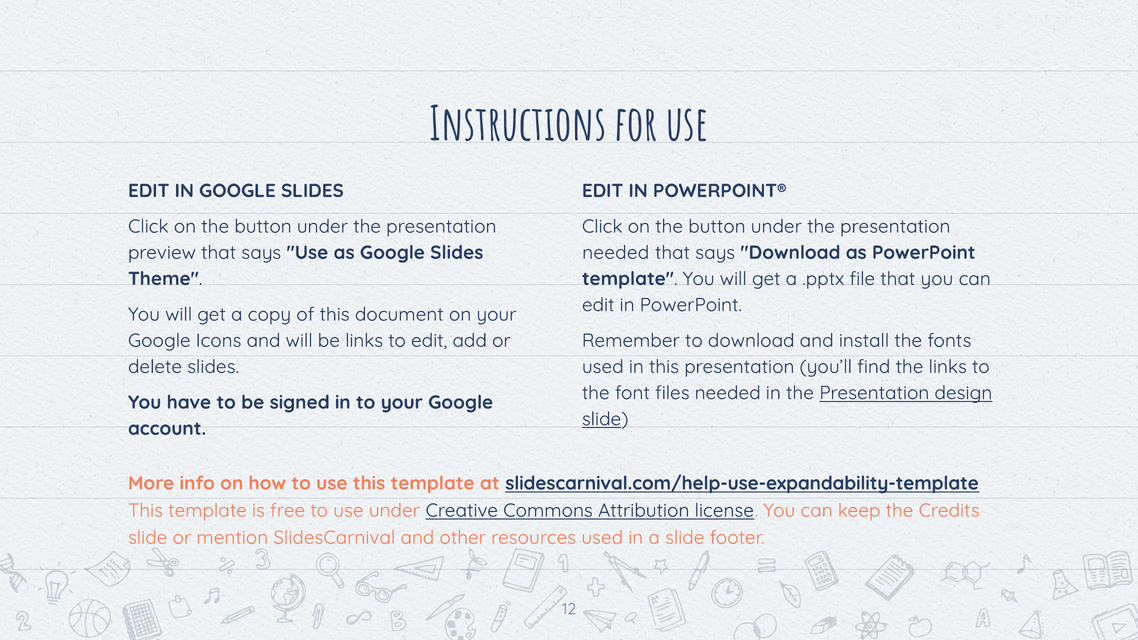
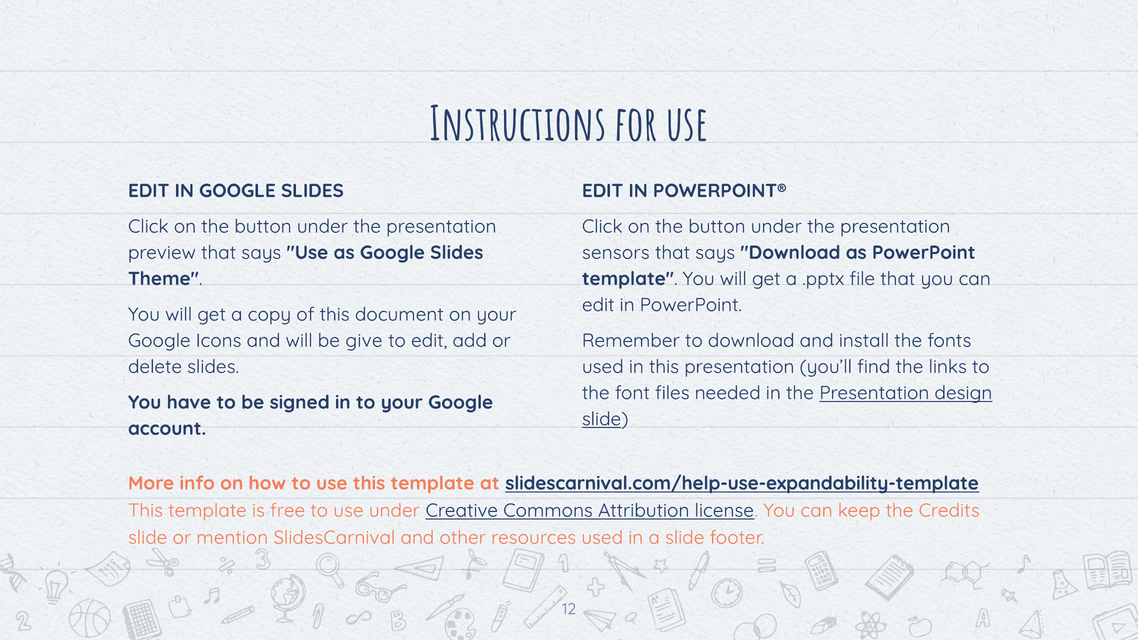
needed: needed -> sensors (616, 253)
be links: links -> give (364, 341)
